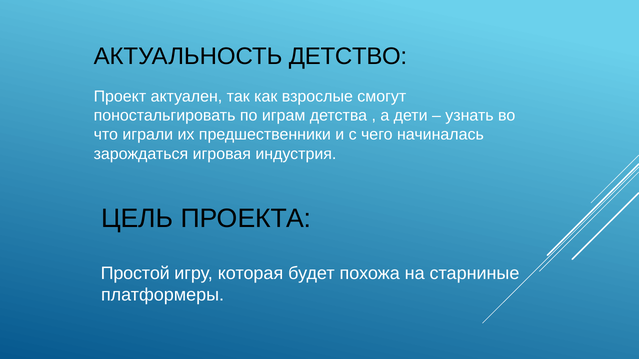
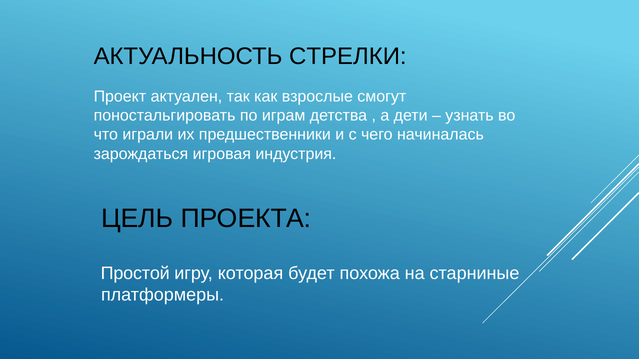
ДЕТСТВО: ДЕТСТВО -> СТРЕЛКИ (348, 56)
